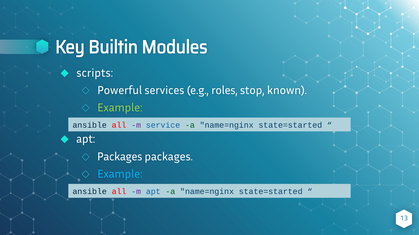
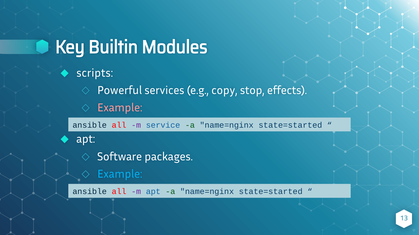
roles: roles -> copy (224, 91)
known: known -> effects (287, 91)
Example colour: light green -> pink (120, 108)
Packages: Packages -> Software (120, 157)
